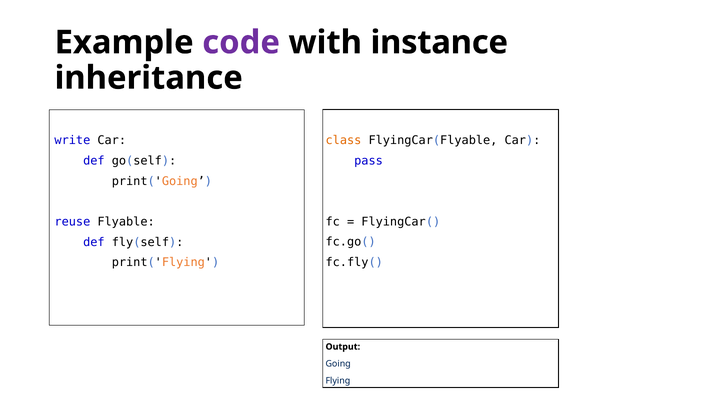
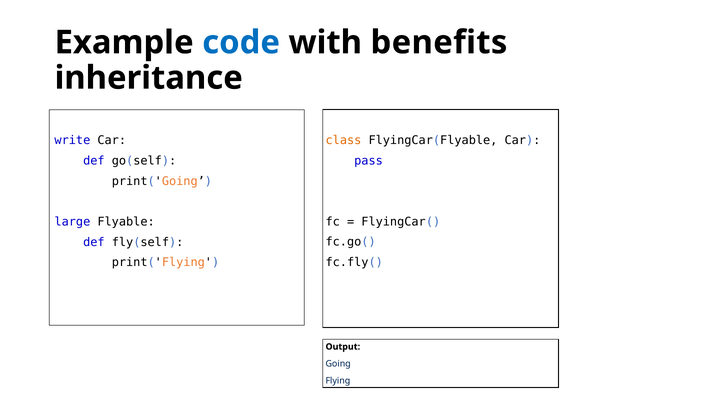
code colour: purple -> blue (241, 42)
instance: instance -> benefits (439, 42)
reuse: reuse -> large (72, 222)
